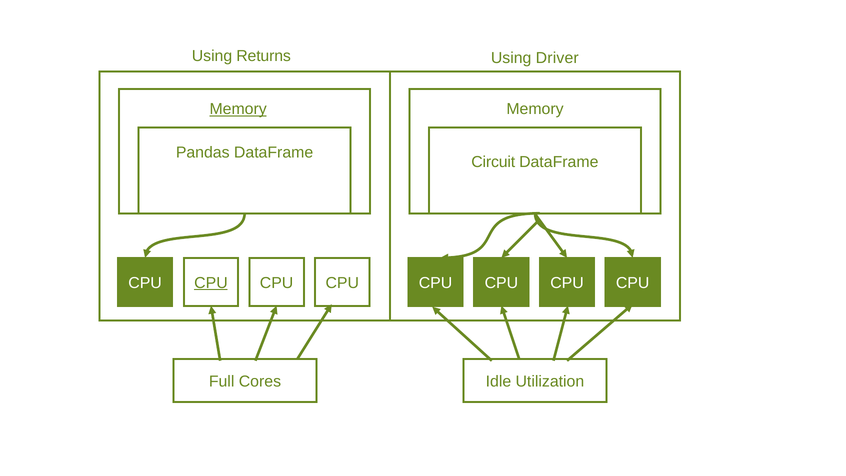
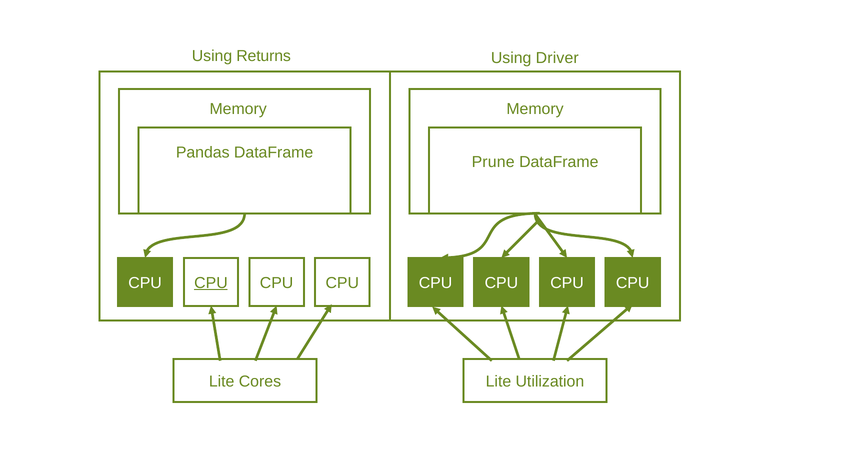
Memory underline: present -> none (238, 109)
Circuit: Circuit -> Prune (493, 162)
Full: Full -> Lite (222, 382)
Cores Idle: Idle -> Lite (498, 382)
